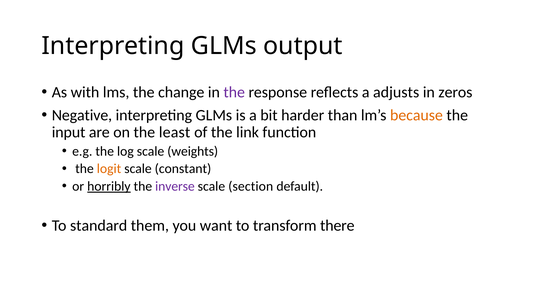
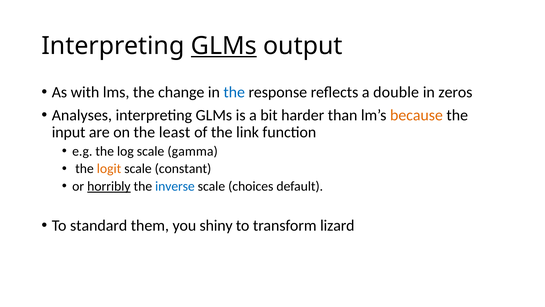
GLMs underline: none -> present (224, 46)
the colour: purple -> blue (234, 92)
adjusts: adjusts -> double (396, 92)
Negative: Negative -> Analyses (82, 115)
weights: weights -> gamma (193, 151)
inverse colour: purple -> blue (175, 186)
section: section -> choices (251, 186)
want: want -> shiny (216, 225)
there: there -> lizard (337, 225)
